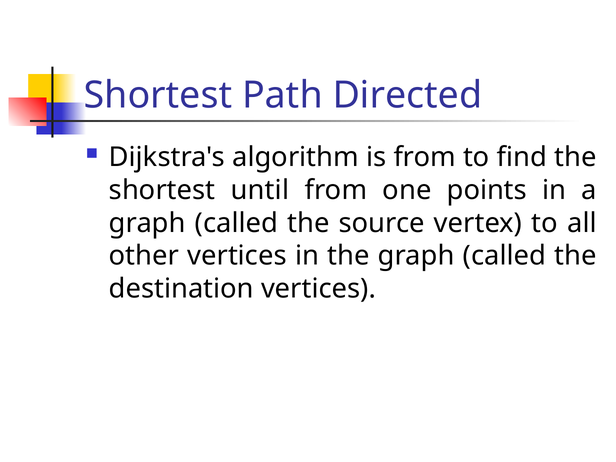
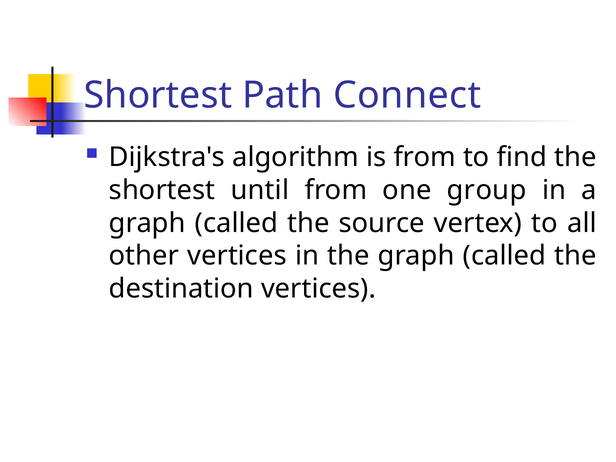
Directed: Directed -> Connect (407, 96)
points: points -> group (487, 190)
